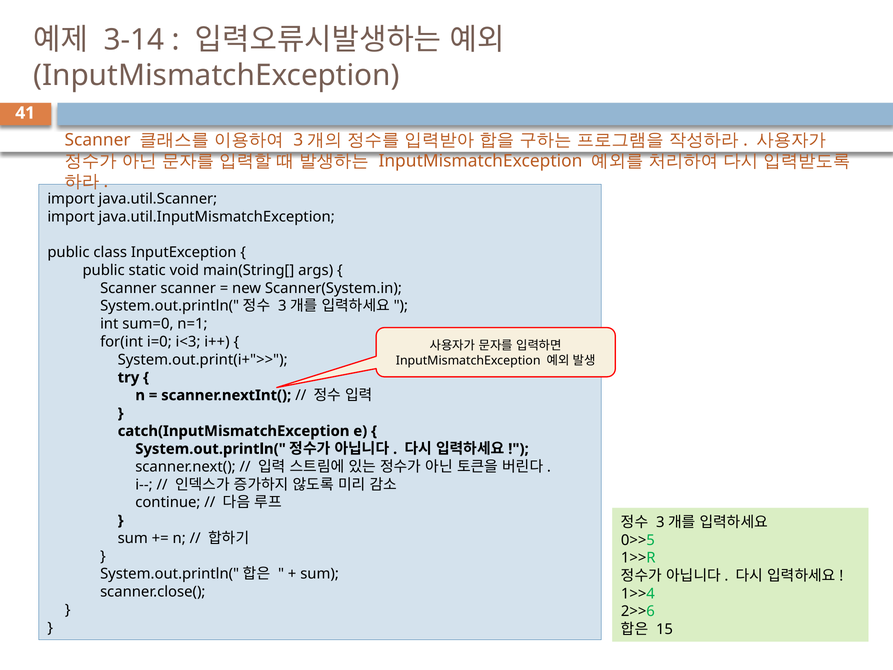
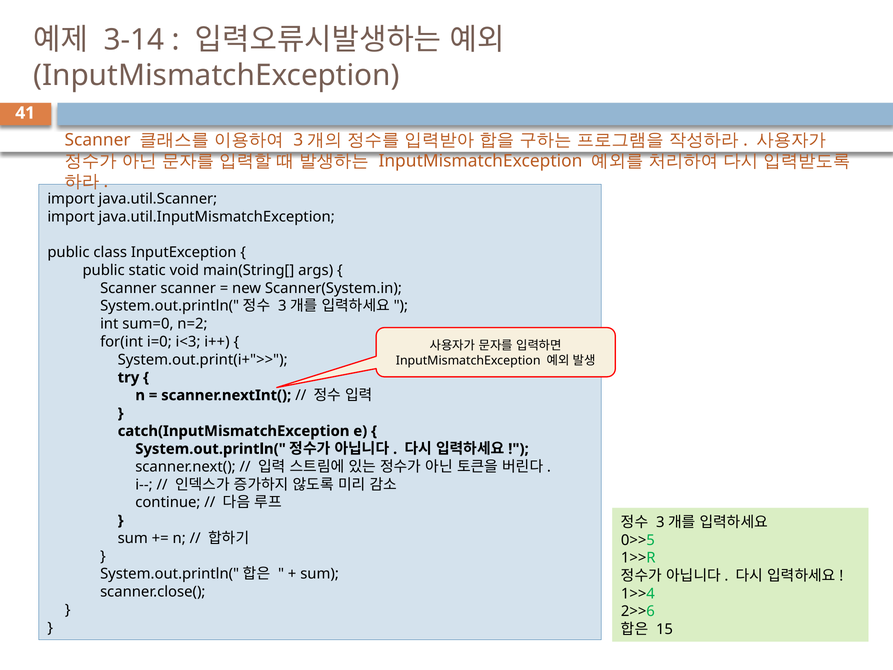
n=1: n=1 -> n=2 (192, 324)
